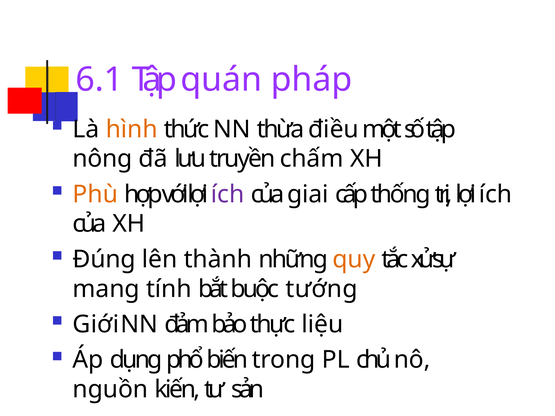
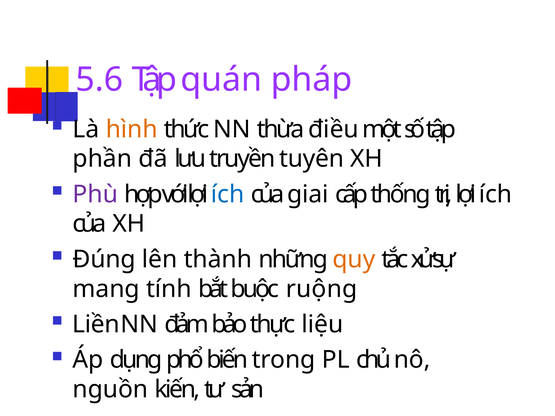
6.1: 6.1 -> 5.6 (99, 80)
nông: nông -> phần (102, 159)
chấm: chấm -> tuyên (312, 159)
Phù colour: orange -> purple (95, 194)
ích colour: purple -> blue (228, 194)
tướng: tướng -> ruộng (322, 289)
Giới: Giới -> Liền (96, 324)
